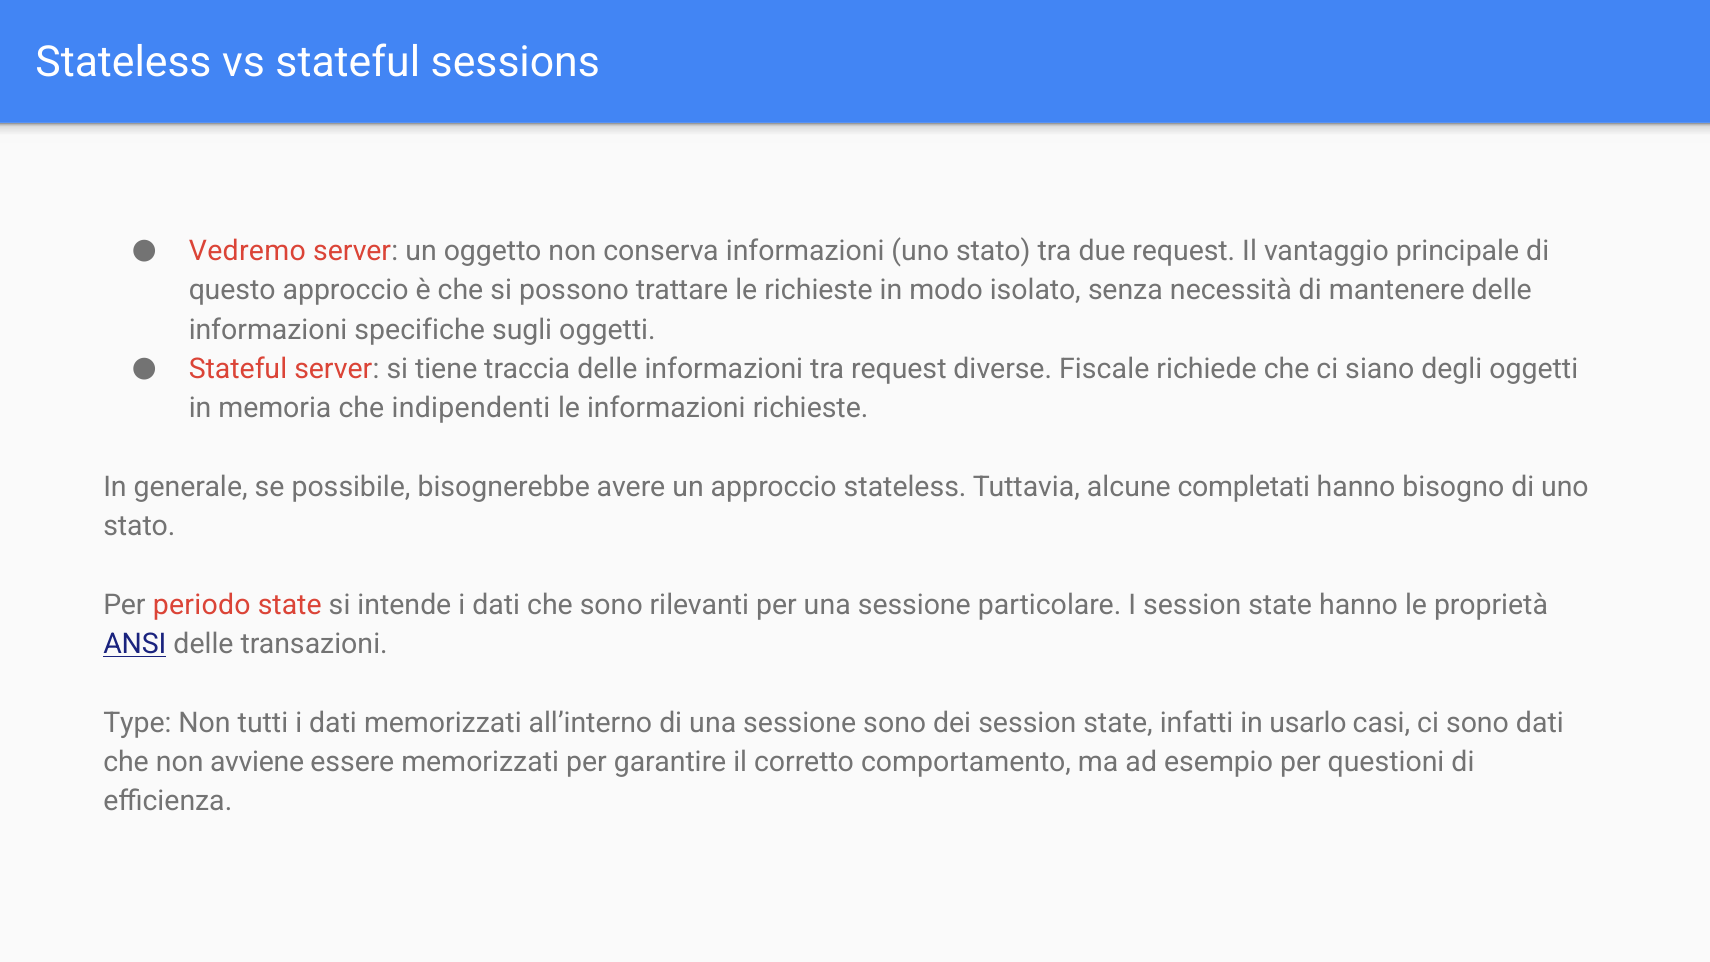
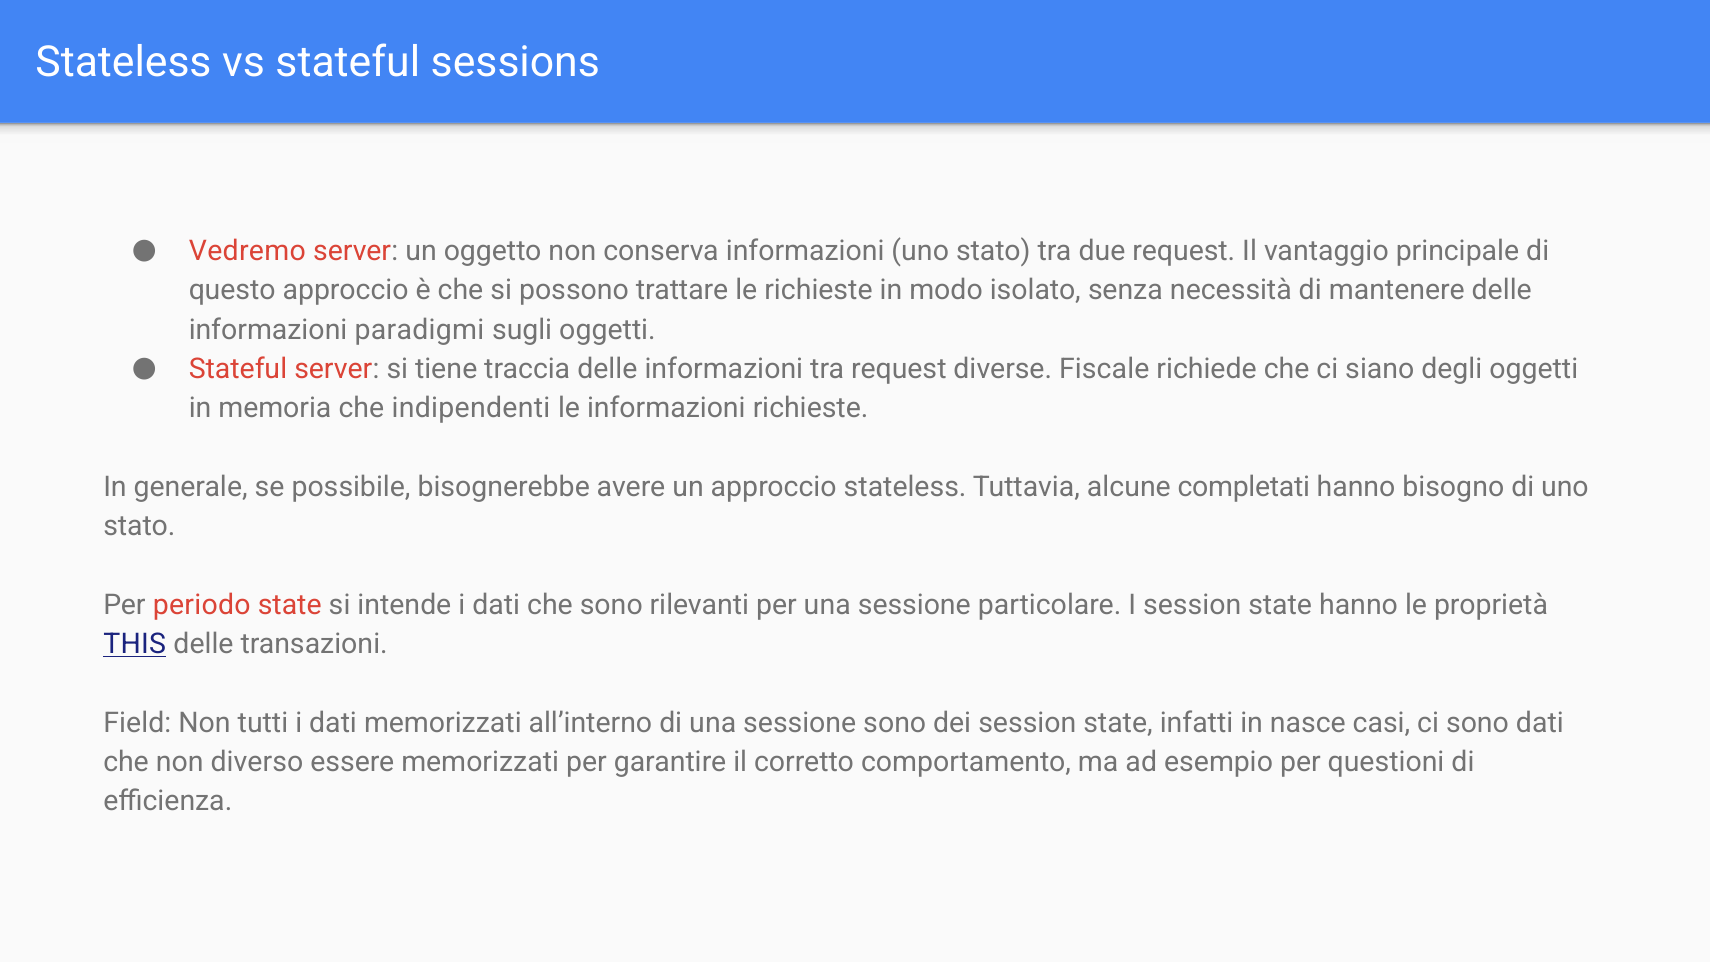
specifiche: specifiche -> paradigmi (419, 330)
ANSI: ANSI -> THIS (135, 644)
Type: Type -> Field (137, 723)
usarlo: usarlo -> nasce (1308, 723)
avviene: avviene -> diverso (257, 762)
